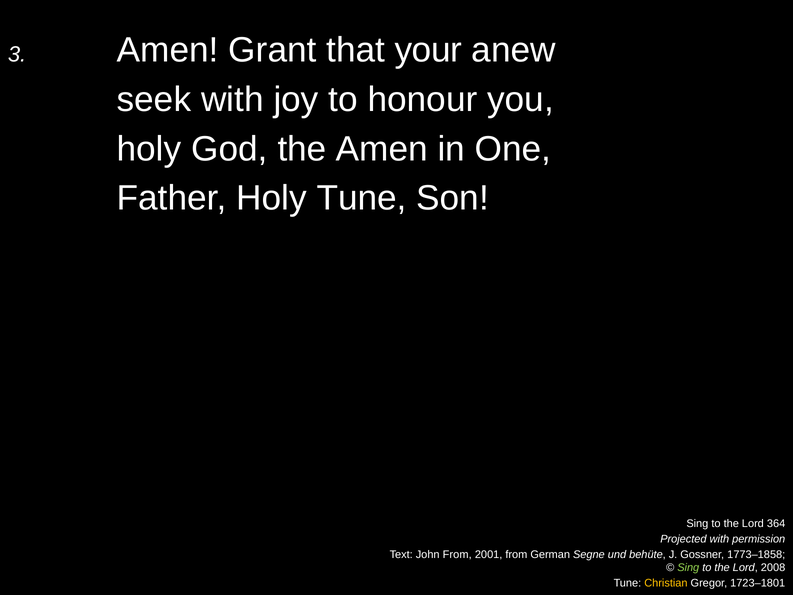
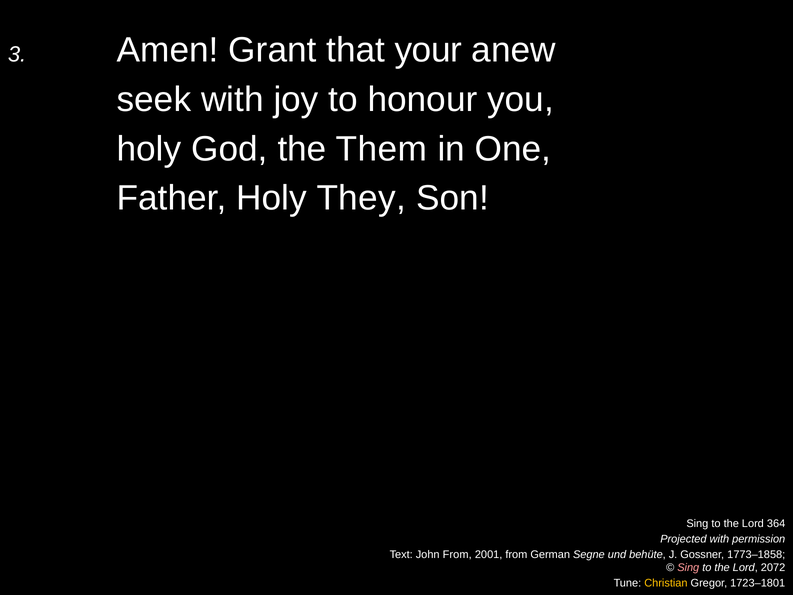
the Amen: Amen -> Them (382, 149)
Holy Tune: Tune -> They (361, 198)
Sing colour: light green -> pink (688, 567)
2008: 2008 -> 2072 (773, 567)
